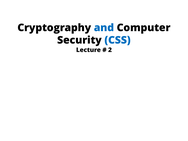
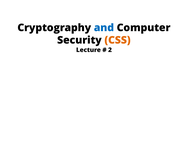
CSS colour: blue -> orange (118, 40)
